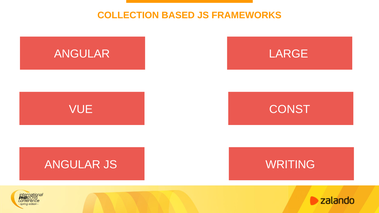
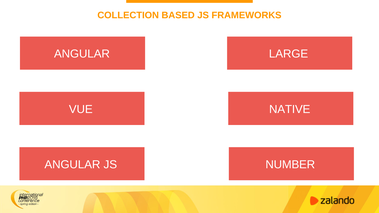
CONST: CONST -> NATIVE (290, 109)
WRITING: WRITING -> NUMBER (290, 165)
